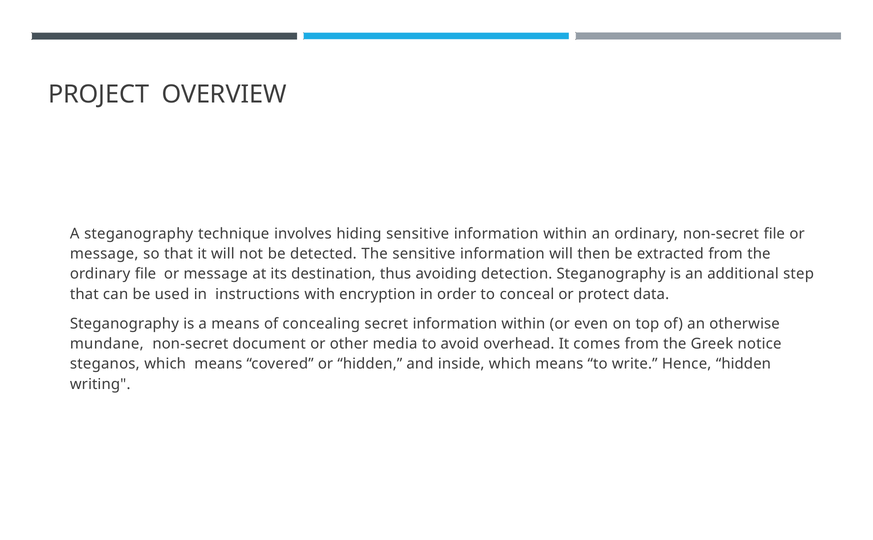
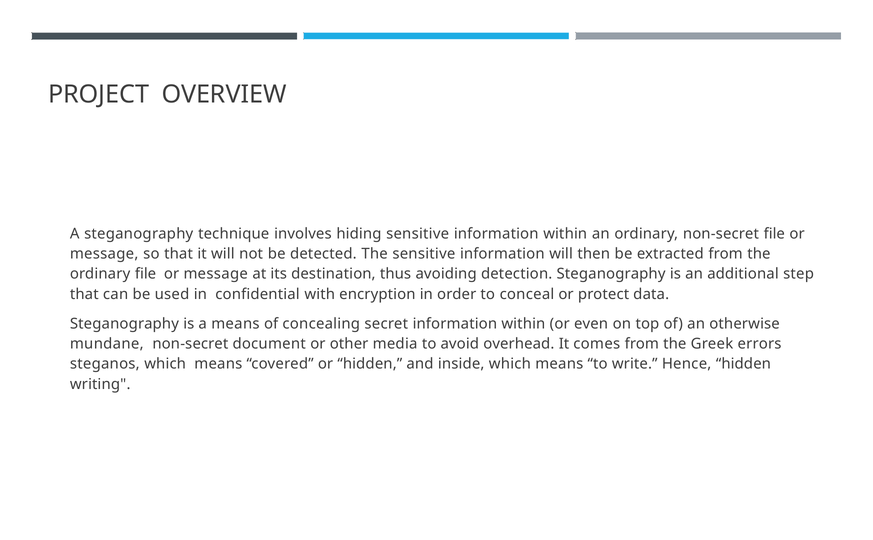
instructions: instructions -> confidential (257, 294)
notice: notice -> errors (760, 344)
